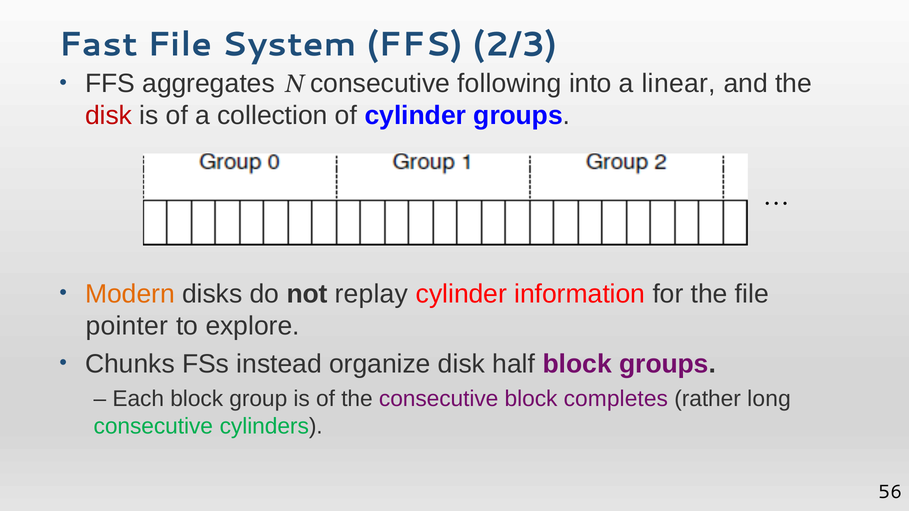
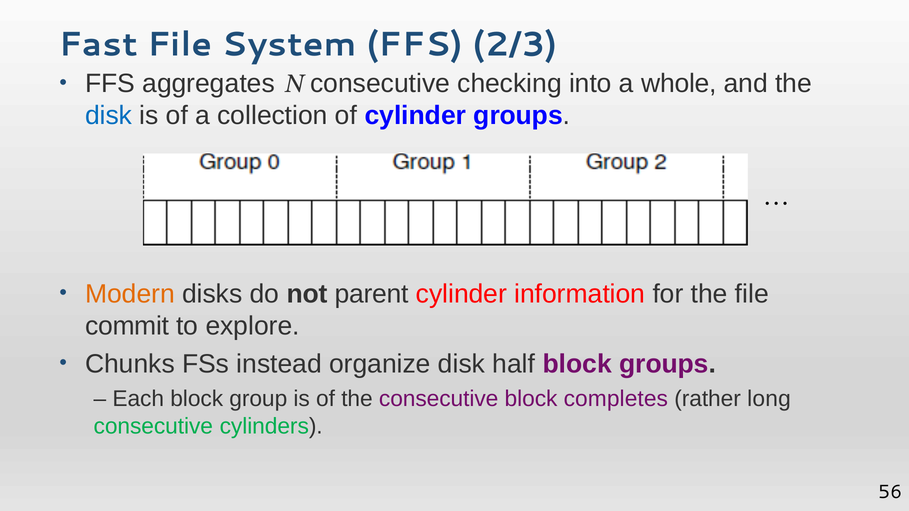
following: following -> checking (510, 84)
linear: linear -> whole (679, 84)
disk colour: red -> blue (109, 115)
replay: replay -> parent (372, 294)
pointer: pointer -> commit (127, 326)
